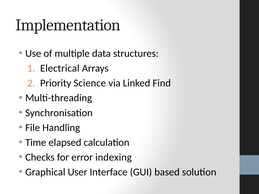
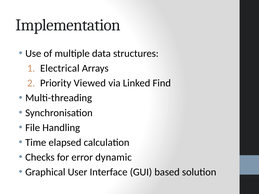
Science: Science -> Viewed (90, 83)
indexing: indexing -> dynamic (114, 157)
